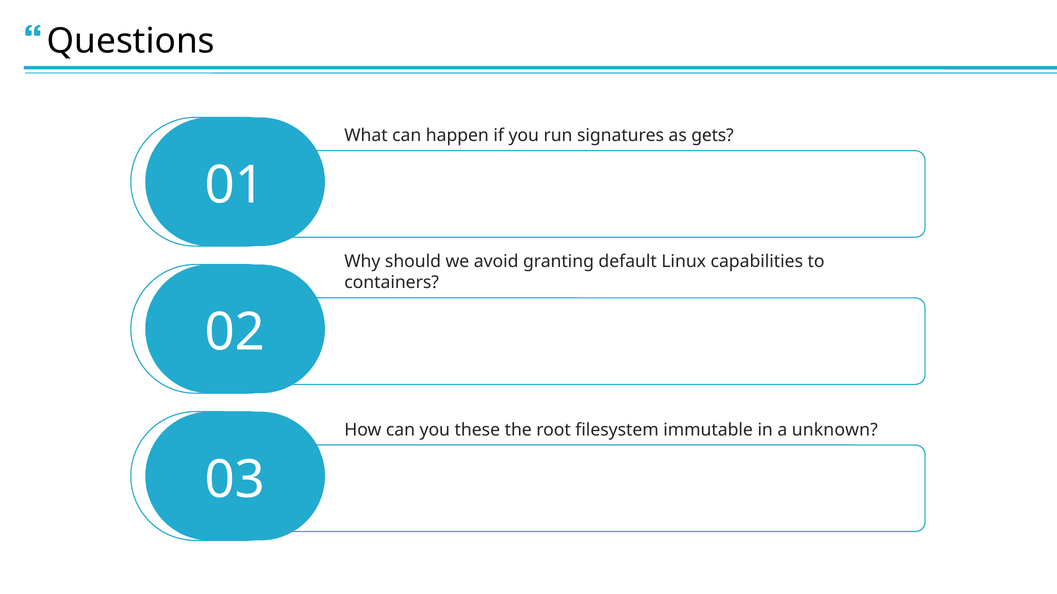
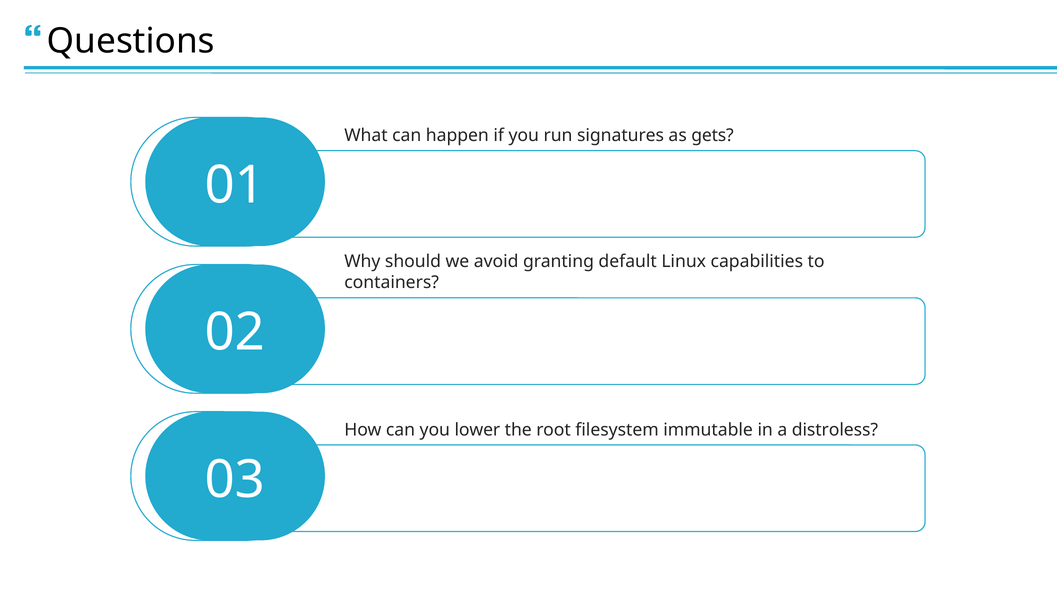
these: these -> lower (477, 430)
unknown: unknown -> distroless (835, 430)
